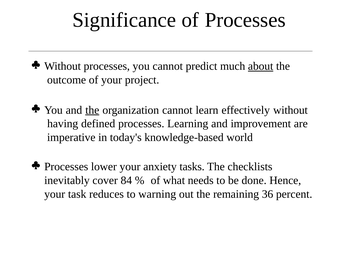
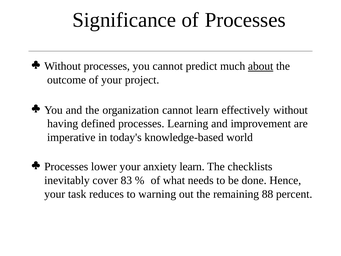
the underline: present -> none (92, 110)
anxiety tasks: tasks -> learn (192, 167)
84: 84 -> 83 (126, 180)
36: 36 -> 88 (268, 194)
